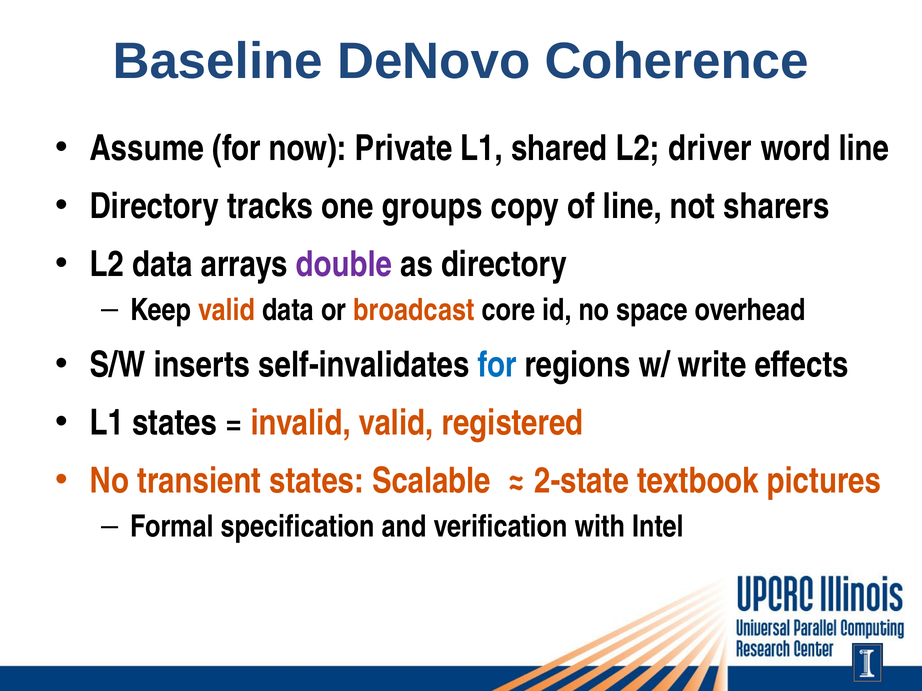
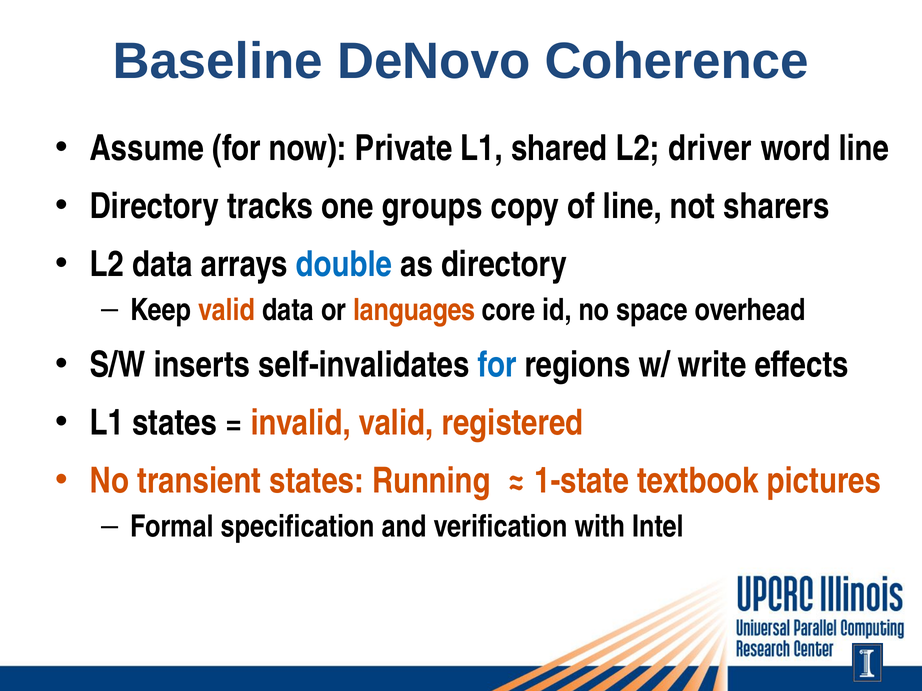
double colour: purple -> blue (344, 264)
broadcast: broadcast -> languages (414, 310)
Scalable: Scalable -> Running (431, 481)
2-state: 2-state -> 1-state (582, 481)
